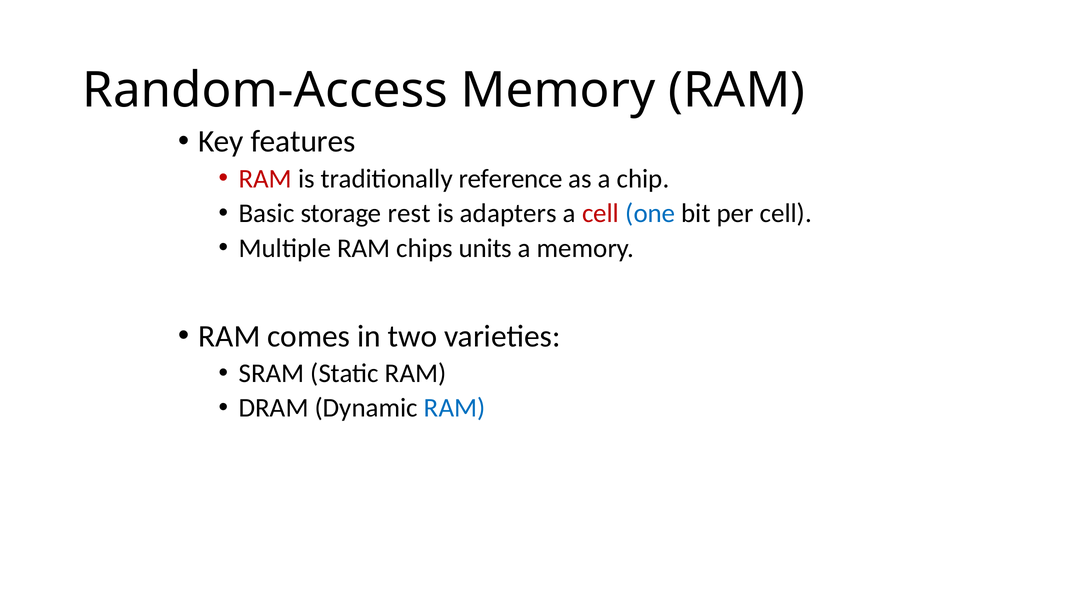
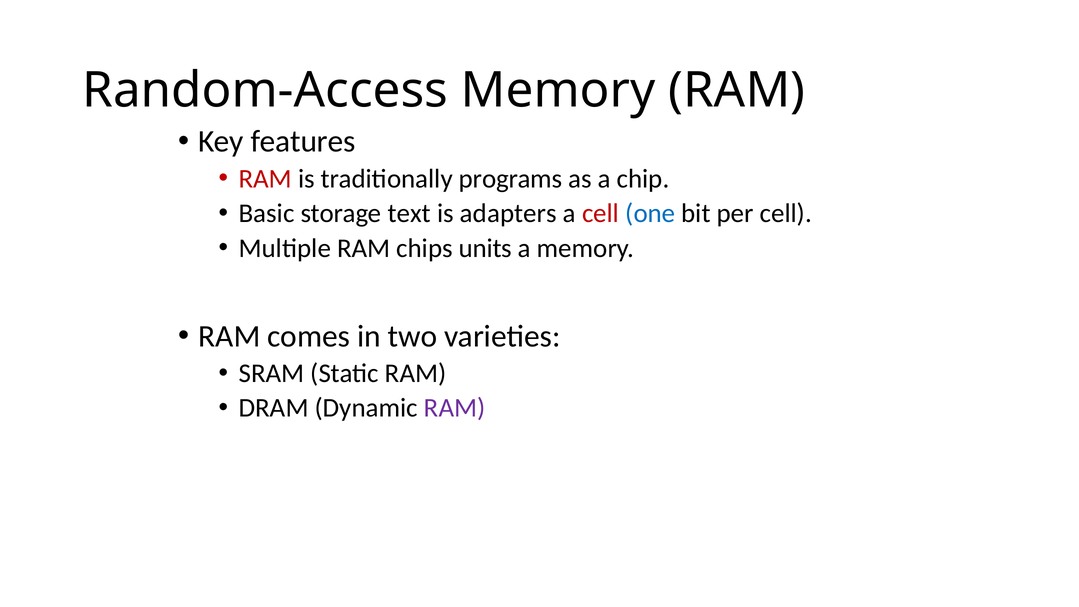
reference: reference -> programs (511, 179)
rest: rest -> text (409, 213)
RAM colour: blue -> purple (455, 408)
